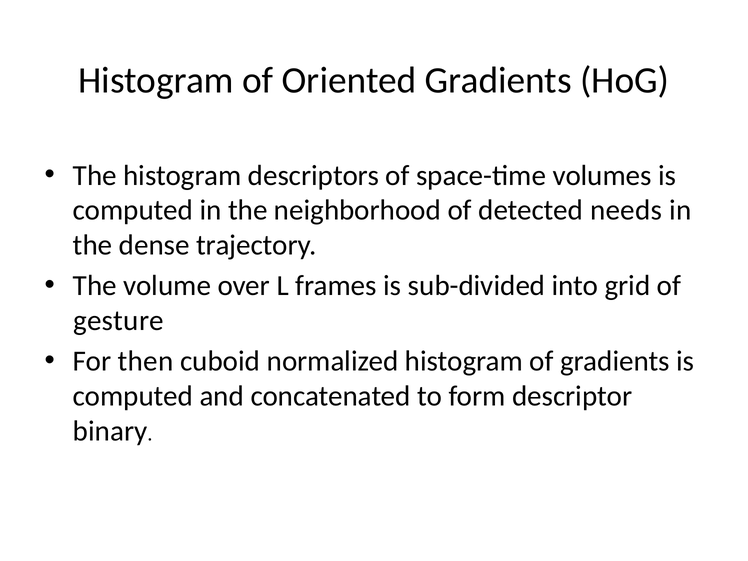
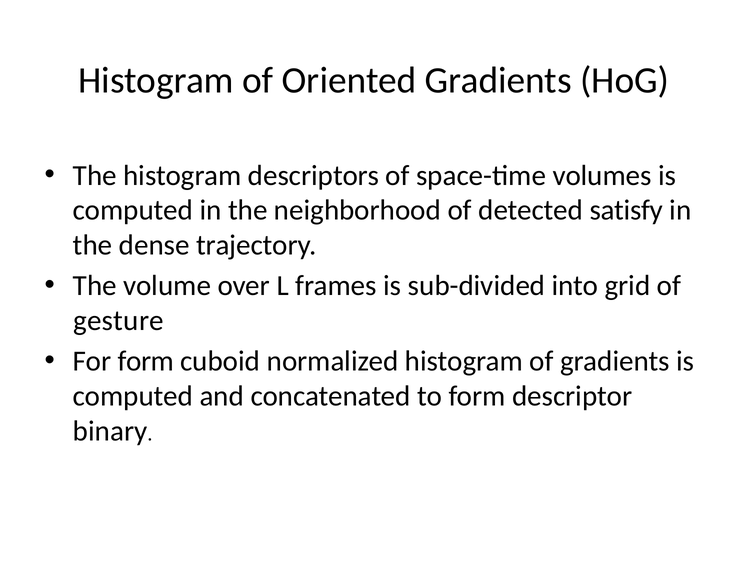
needs: needs -> satisfy (626, 210)
For then: then -> form (146, 361)
